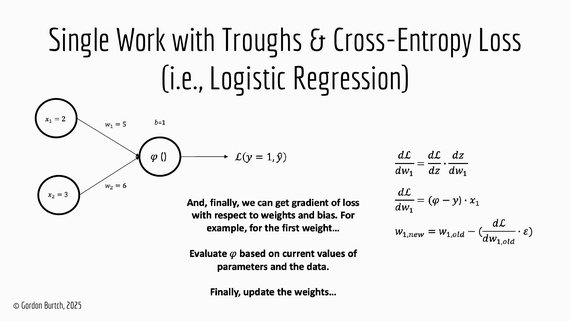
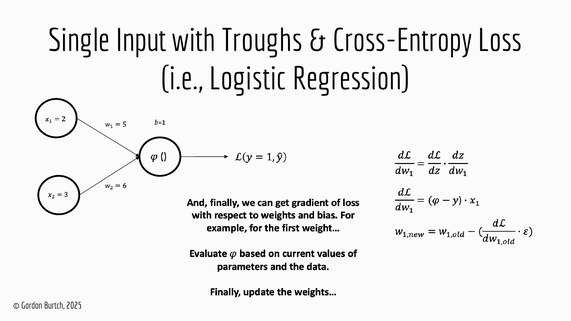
Work: Work -> Input (141, 40)
